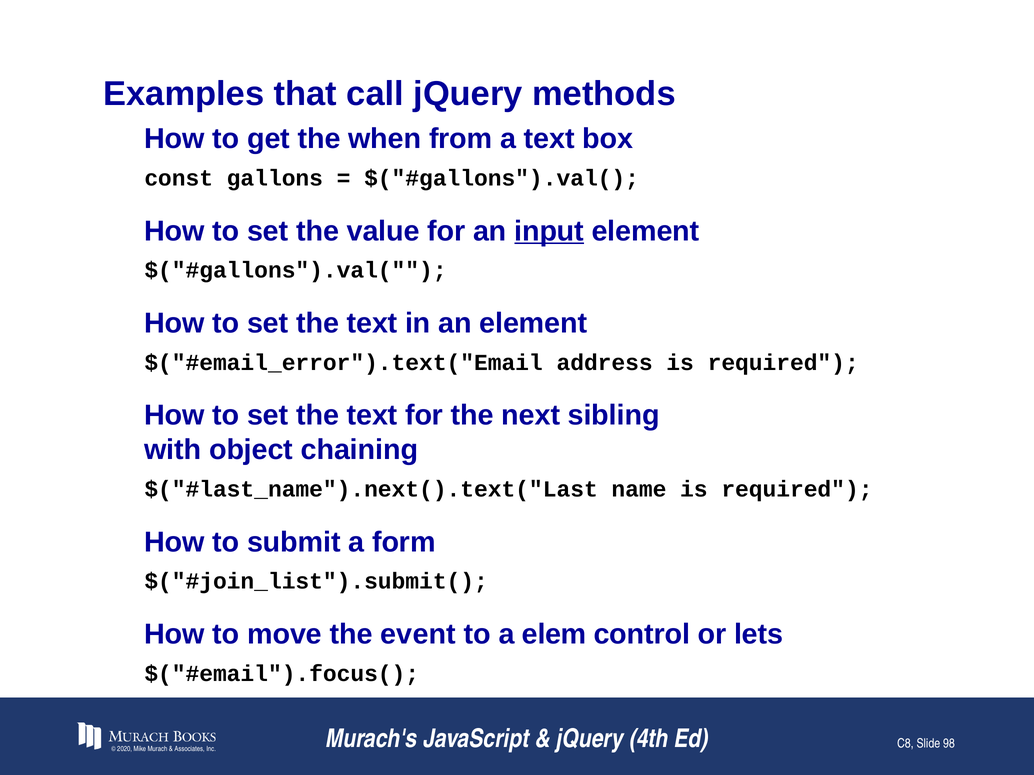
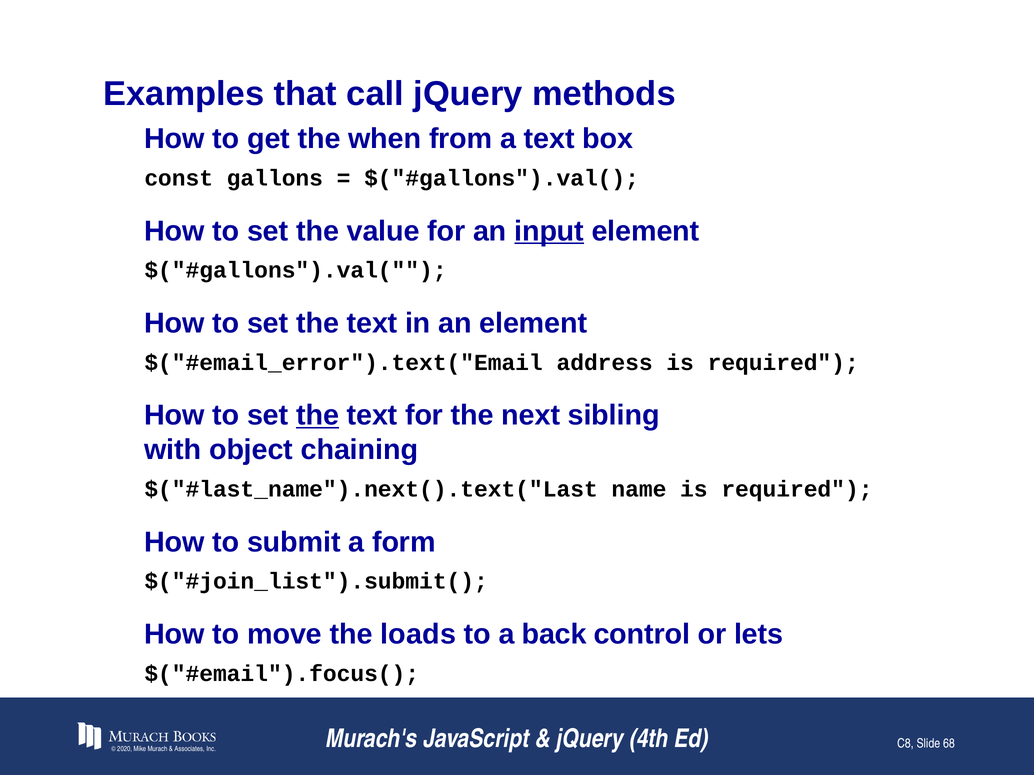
the underline: none -> present (318, 416)
event: event -> loads (418, 635)
elem: elem -> back (554, 635)
98: 98 -> 68 (949, 744)
